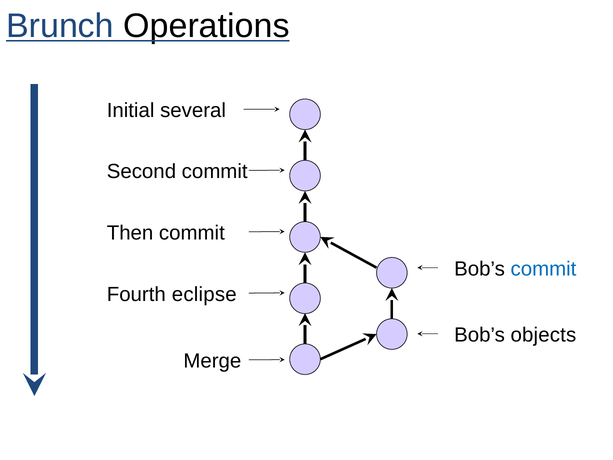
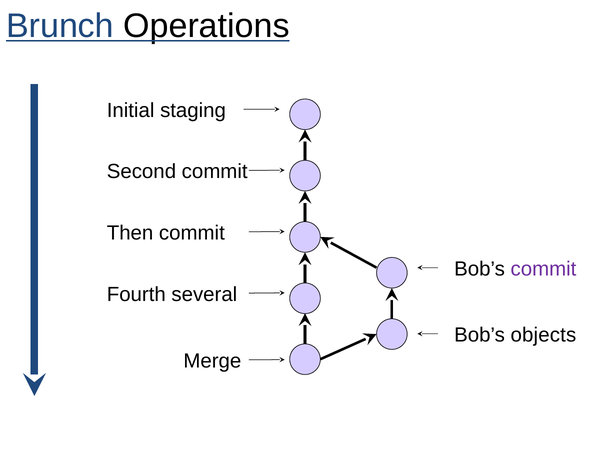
several: several -> staging (193, 111)
commit colour: blue -> purple (543, 269)
eclipse: eclipse -> several (204, 294)
